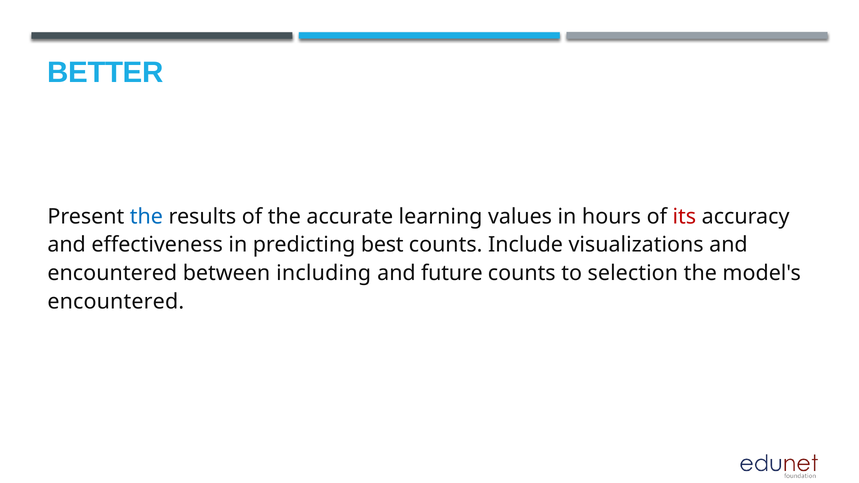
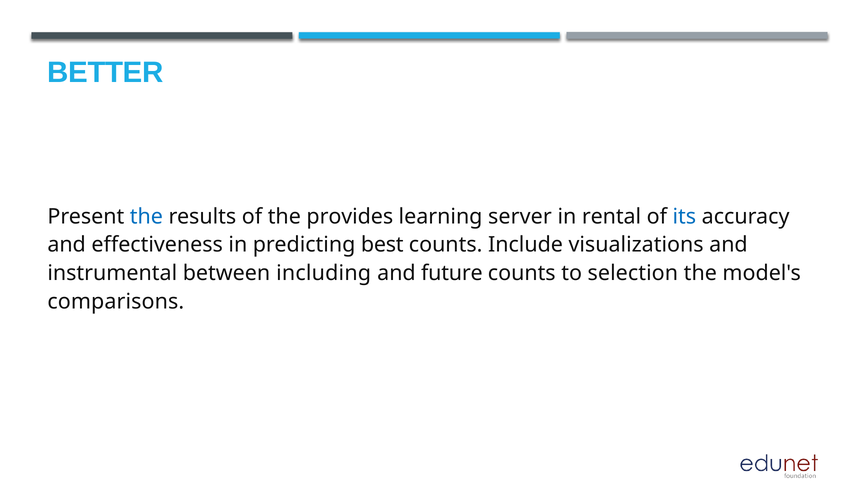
accurate: accurate -> provides (350, 217)
values: values -> server (520, 217)
hours: hours -> rental (612, 217)
its colour: red -> blue (684, 217)
encountered: encountered -> instrumental (112, 273)
encountered: encountered -> comparisons (116, 302)
